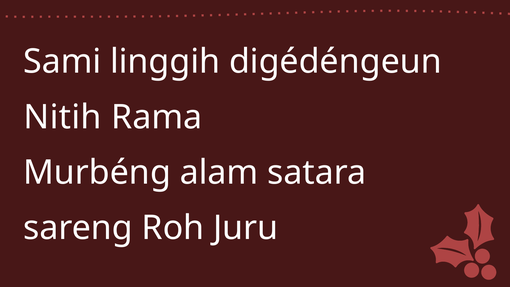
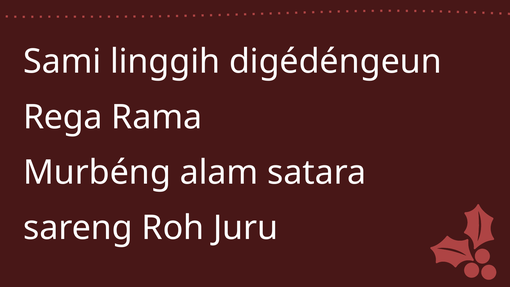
Nitih: Nitih -> Rega (63, 117)
